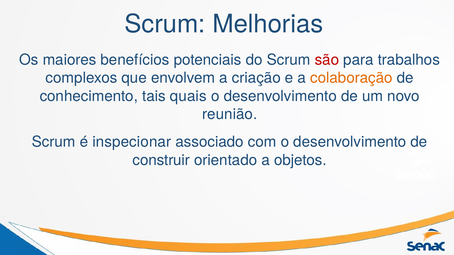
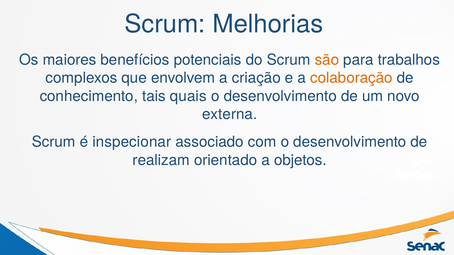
são colour: red -> orange (327, 60)
reunião: reunião -> externa (230, 114)
construir: construir -> realizam (161, 160)
